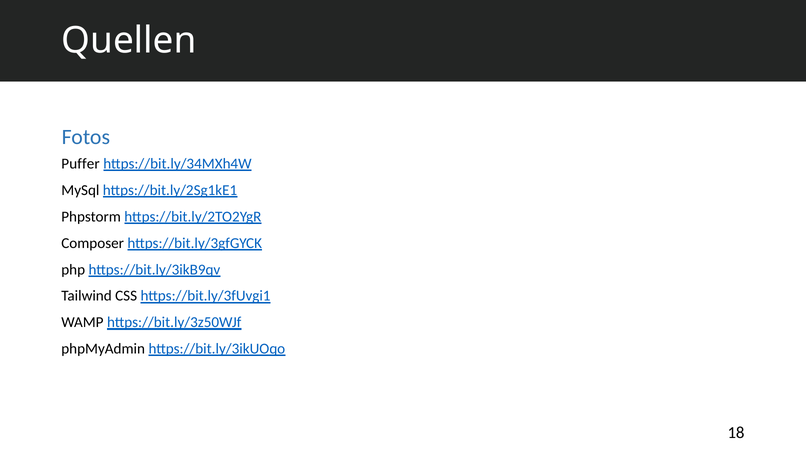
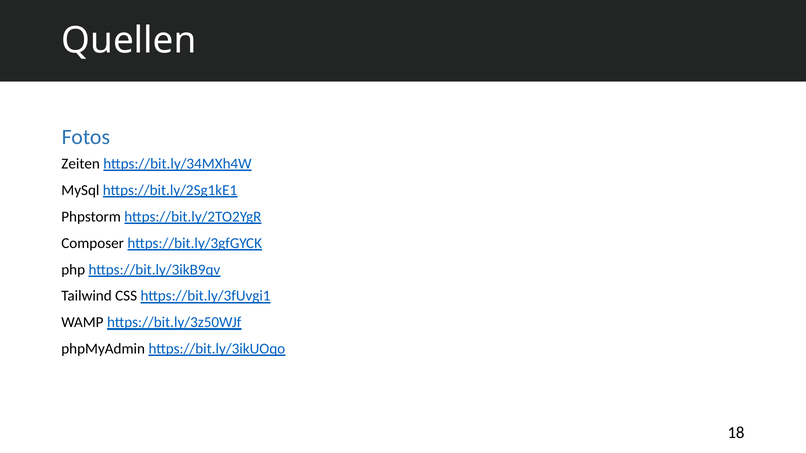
Puffer: Puffer -> Zeiten (81, 164)
